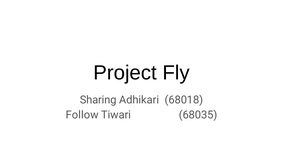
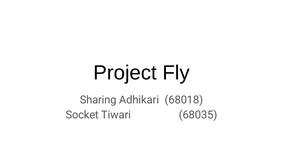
Follow: Follow -> Socket (82, 115)
